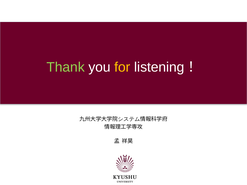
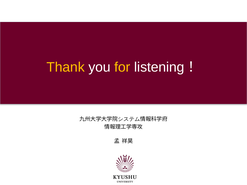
Thank colour: light green -> yellow (66, 67)
